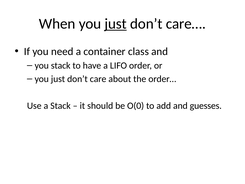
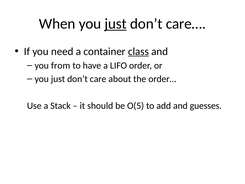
class underline: none -> present (138, 51)
you stack: stack -> from (61, 65)
O(0: O(0 -> O(5 (136, 106)
